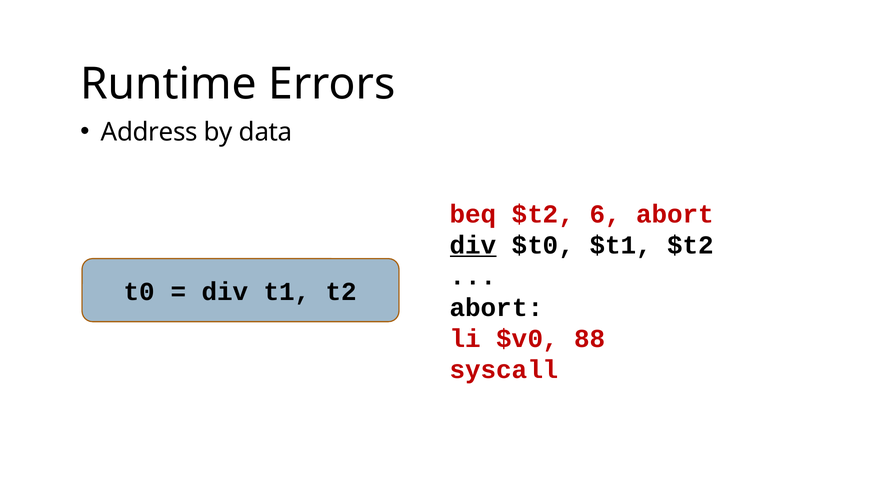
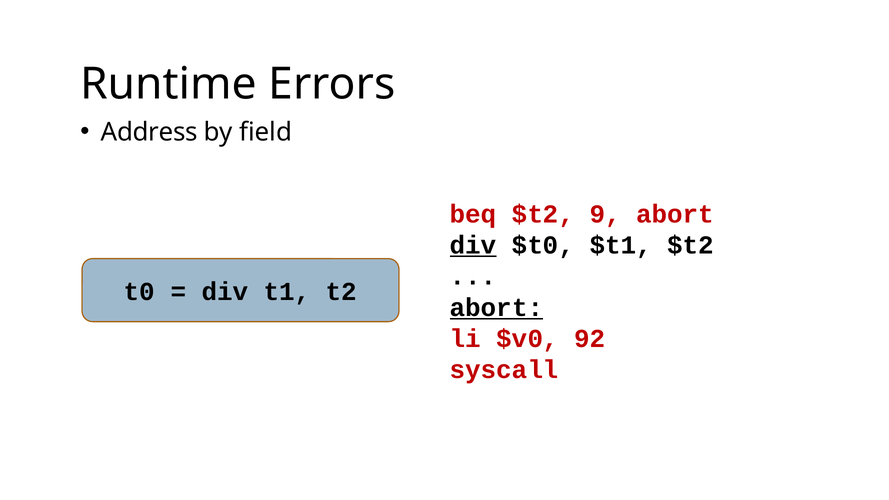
data: data -> field (266, 132)
6: 6 -> 9 (605, 214)
abort underline: none -> present (496, 308)
88: 88 -> 92 (590, 339)
